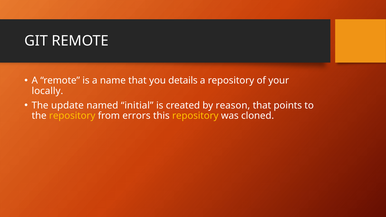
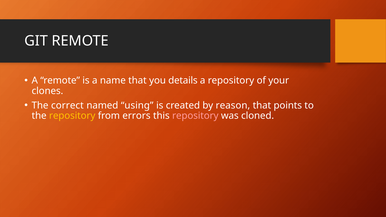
locally: locally -> clones (47, 91)
update: update -> correct (67, 105)
initial: initial -> using (137, 105)
repository colour: yellow -> pink (195, 116)
